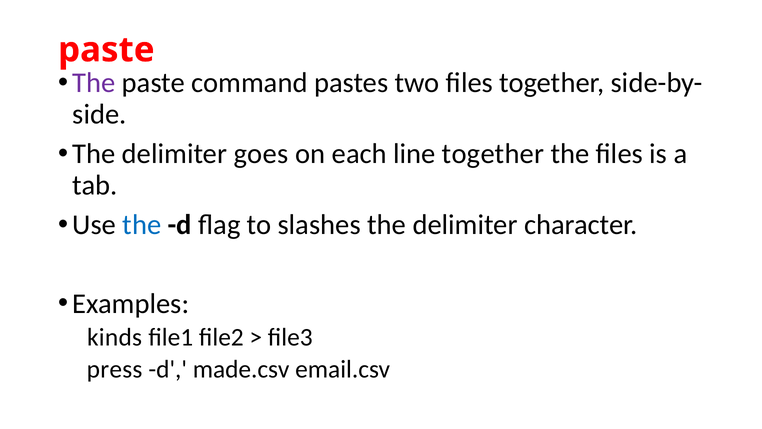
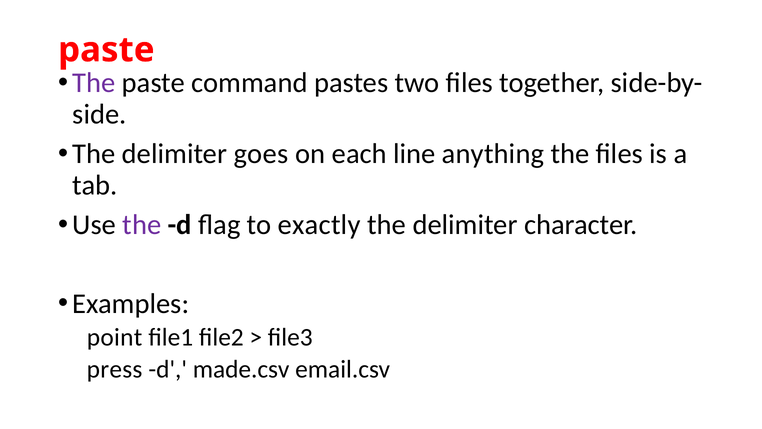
line together: together -> anything (493, 154)
the colour: blue -> purple (142, 225)
slashes: slashes -> exactly (319, 225)
kinds: kinds -> point (115, 337)
